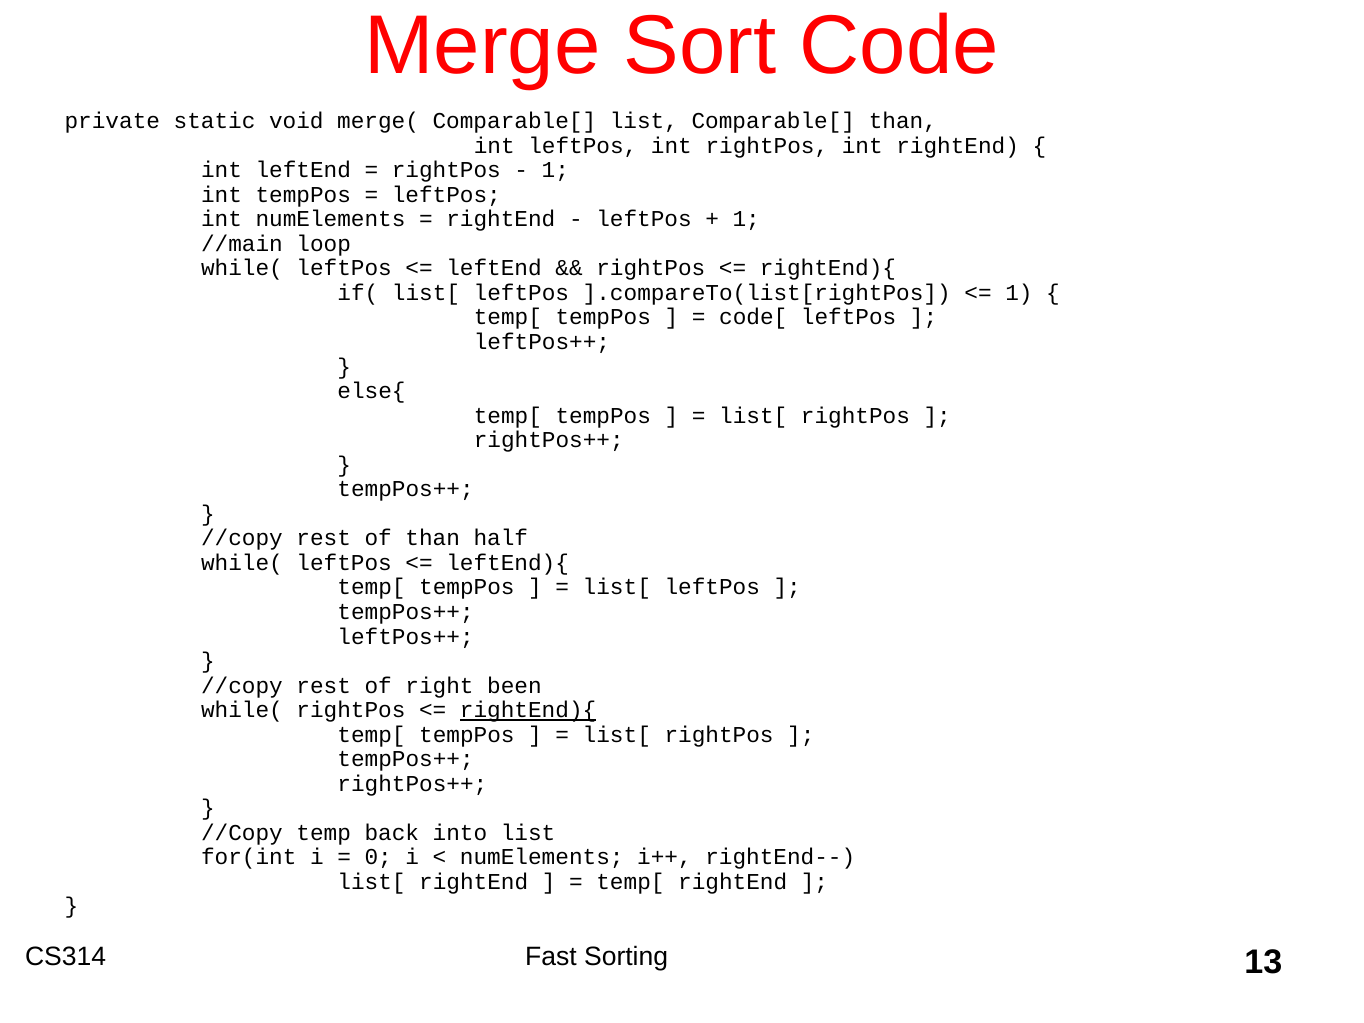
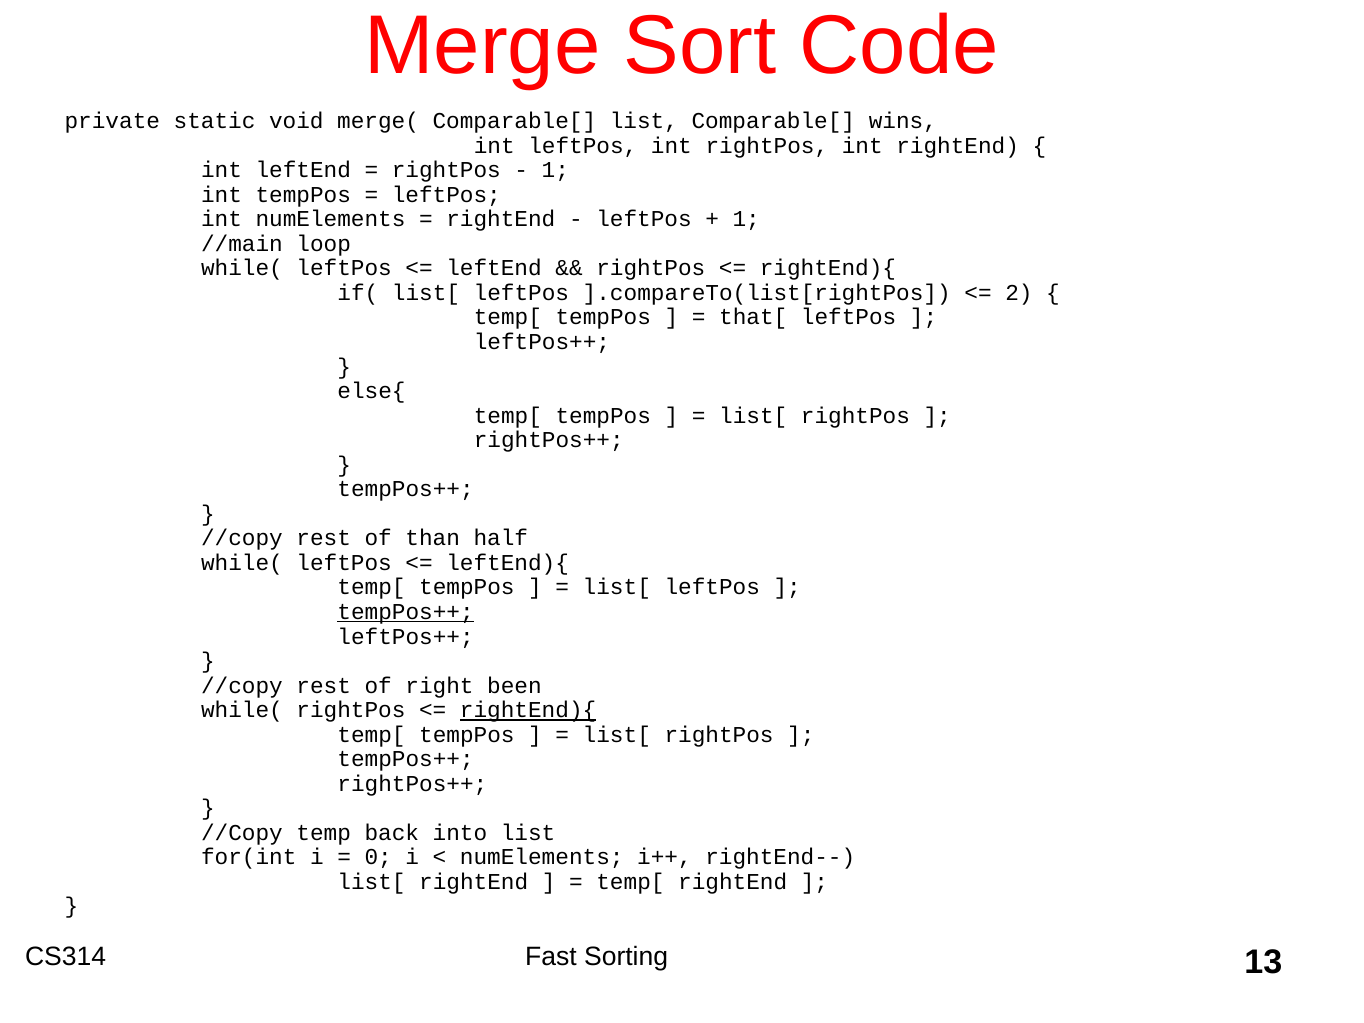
Comparable[ than: than -> wins (903, 121)
1: 1 -> 2 (1019, 293)
code[: code[ -> that[ (753, 318)
tempPos++ underline: none -> present (406, 612)
